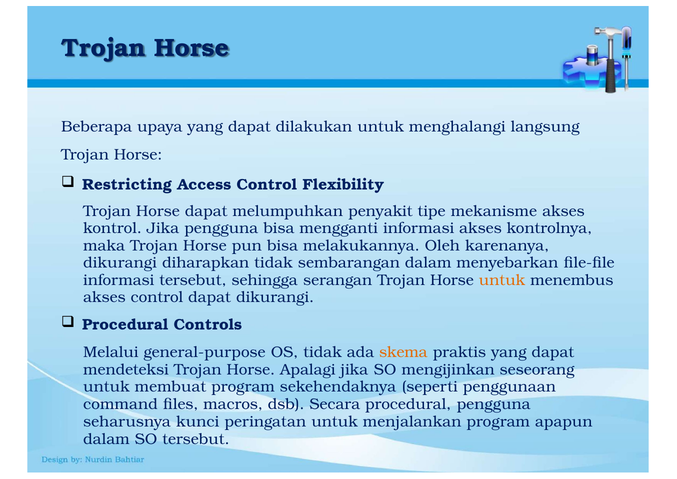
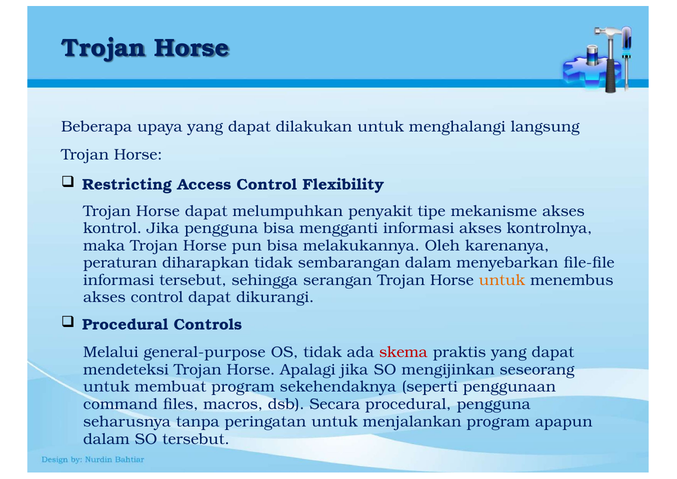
dikurangi: dikurangi -> peraturan (120, 263)
skema colour: orange -> red (403, 352)
kunci: kunci -> tanpa (198, 422)
